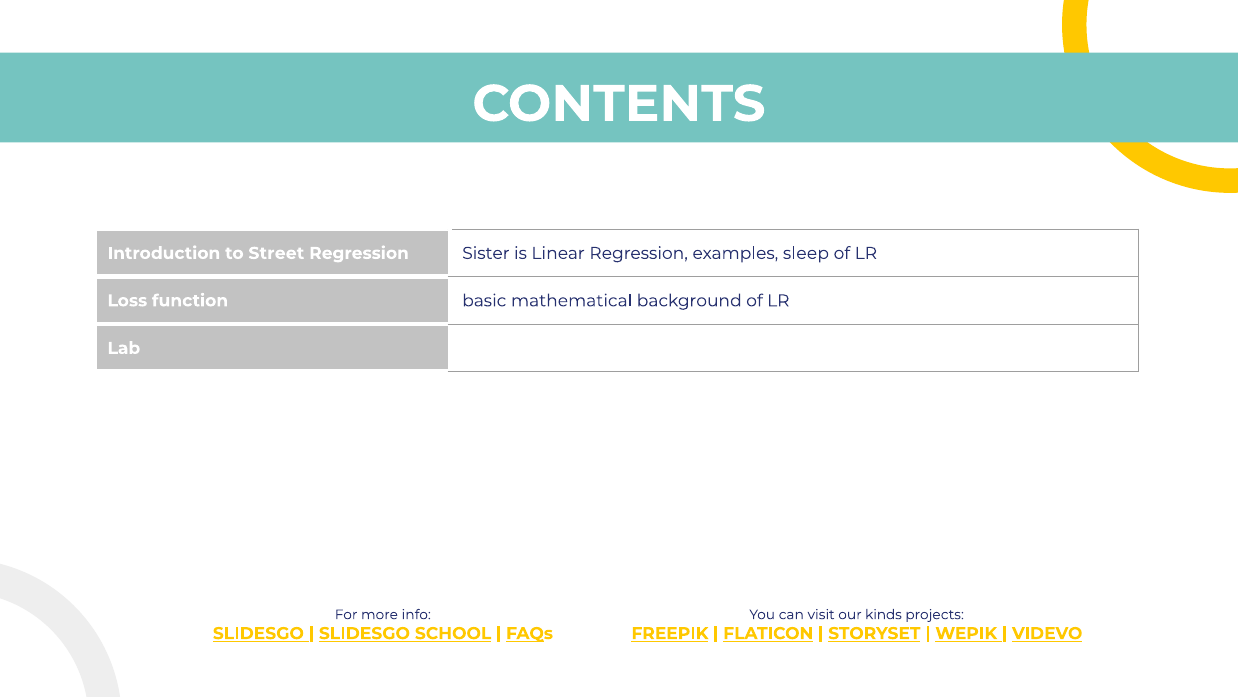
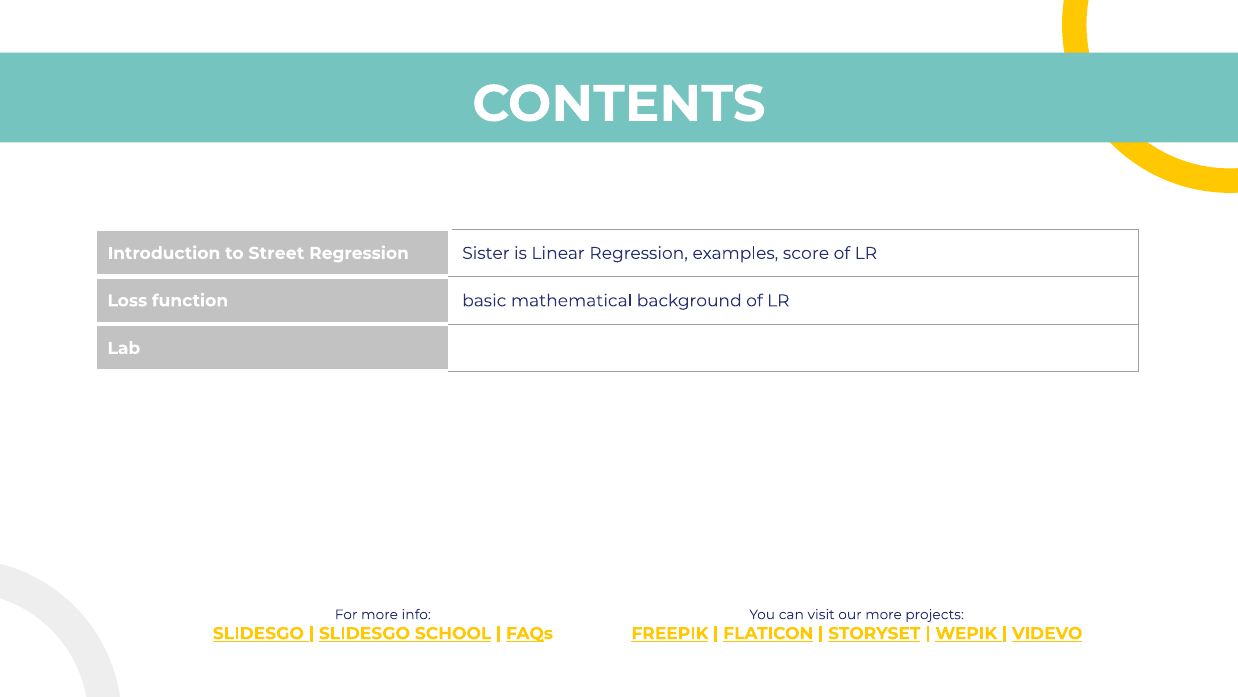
sleep: sleep -> score (806, 253)
our kinds: kinds -> more (883, 614)
